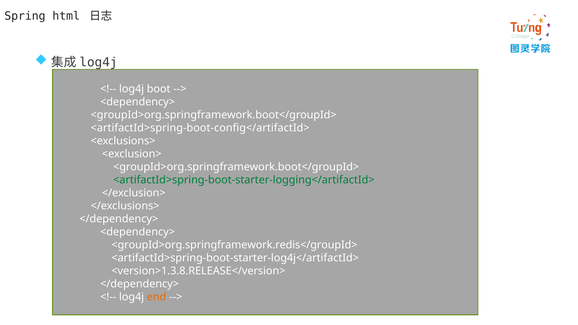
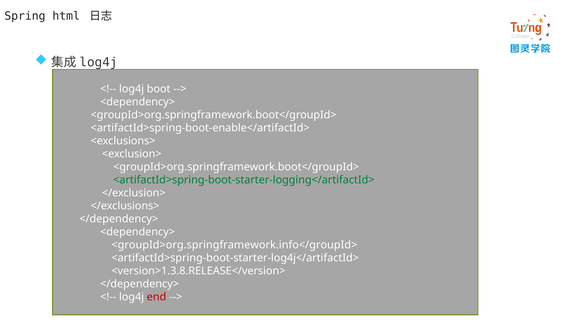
<artifactId>spring-boot-config</artifactId>: <artifactId>spring-boot-config</artifactId> -> <artifactId>spring-boot-enable</artifactId> (200, 128)
<groupId>org.springframework.redis</groupId>: <groupId>org.springframework.redis</groupId> -> <groupId>org.springframework.info</groupId> (234, 245)
end colour: orange -> red (157, 297)
